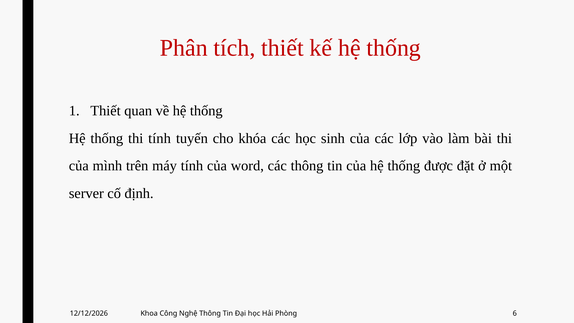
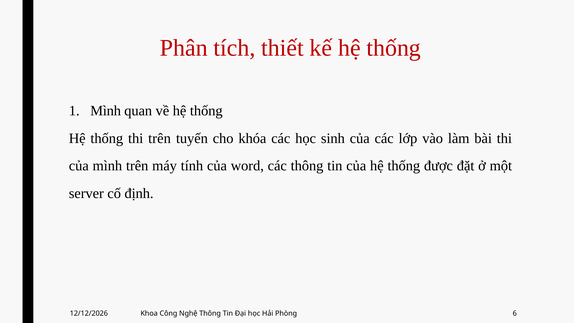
Thiết: Thiết -> Mình (106, 111)
thi tính: tính -> trên (160, 138)
